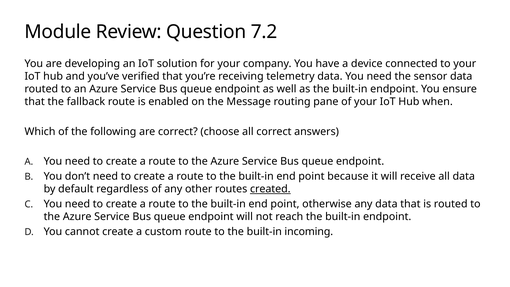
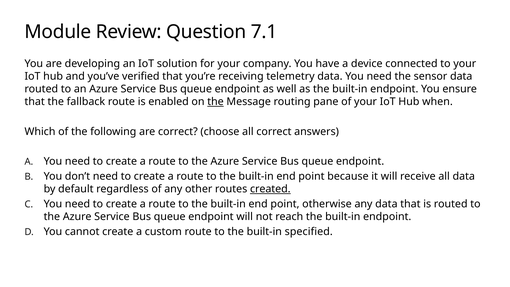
7.2: 7.2 -> 7.1 (264, 32)
the underline: none -> present (216, 102)
incoming: incoming -> specified (309, 231)
